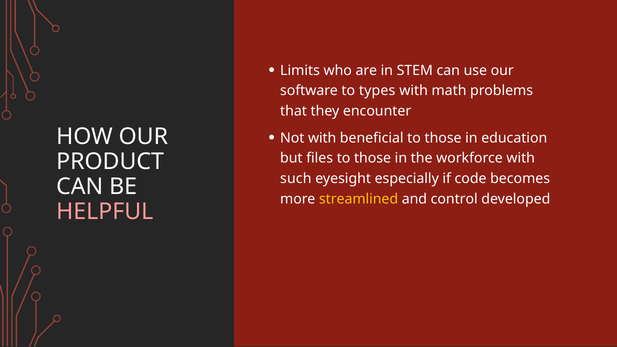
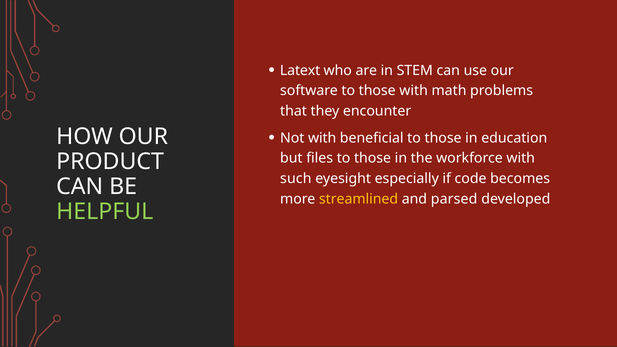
Limits: Limits -> Latext (300, 71)
software to types: types -> those (377, 91)
control: control -> parsed (454, 199)
HELPFUL colour: pink -> light green (105, 212)
